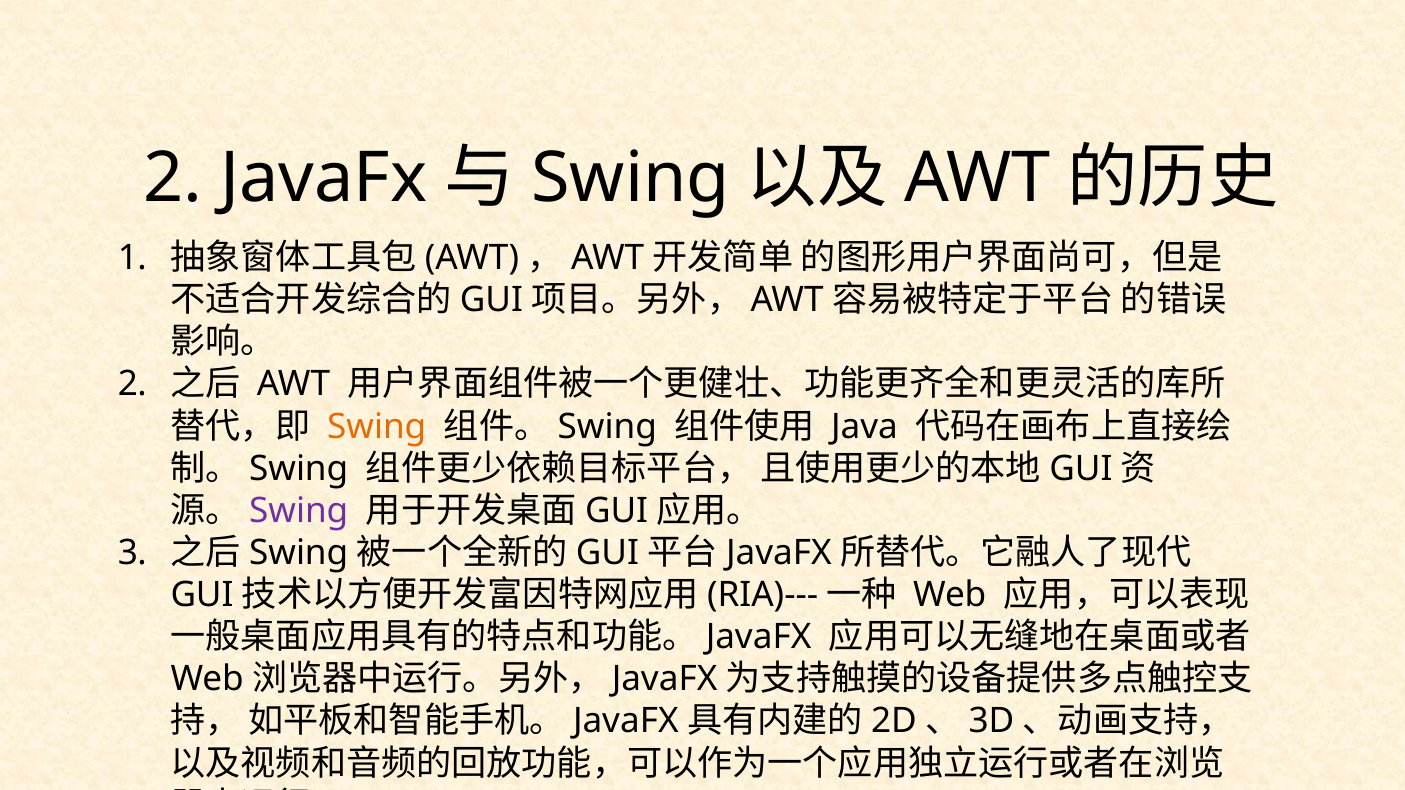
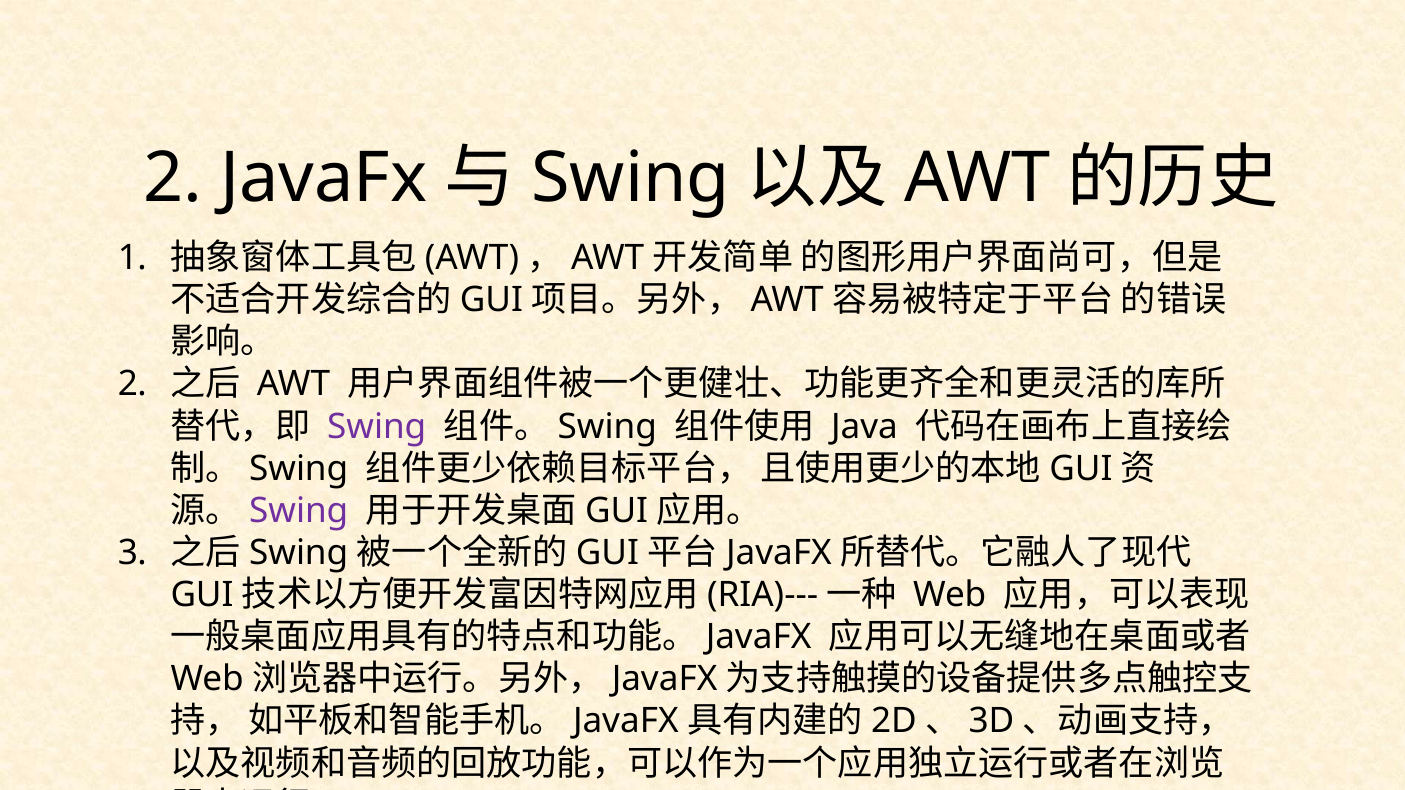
Swing colour: orange -> purple (377, 427)
